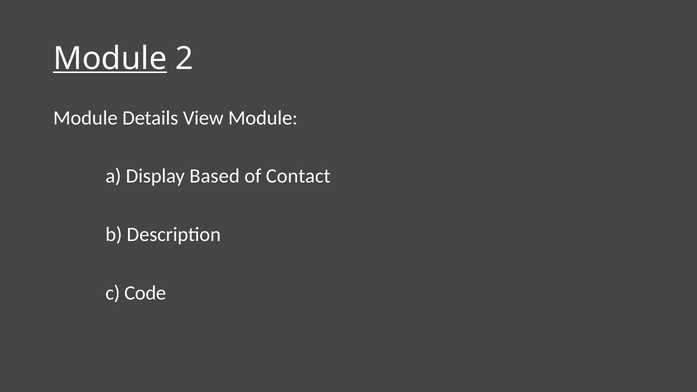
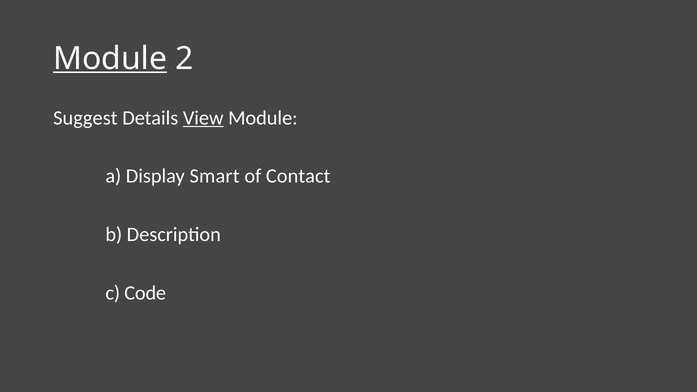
Module: Module -> Suggest (85, 118)
View underline: none -> present (203, 118)
Based: Based -> Smart (215, 176)
